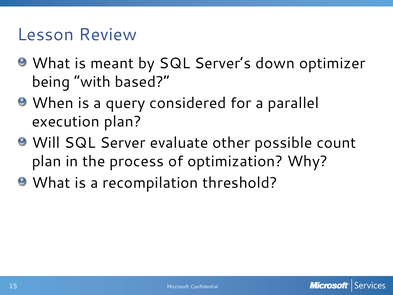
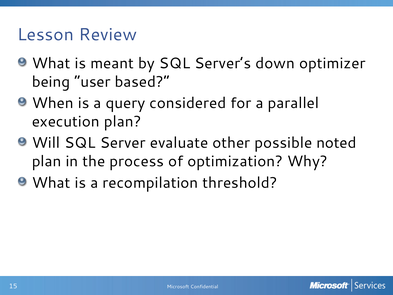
with: with -> user (92, 82)
count: count -> noted (336, 143)
